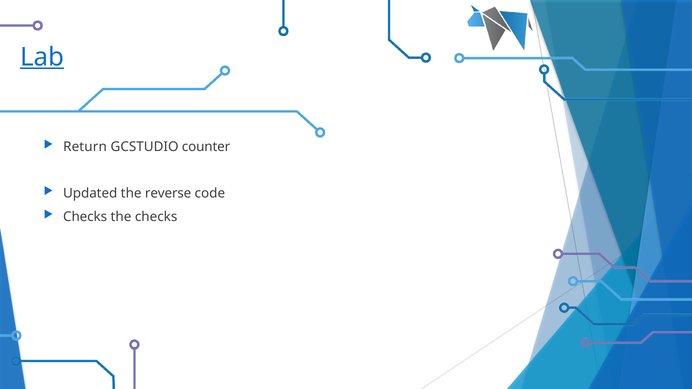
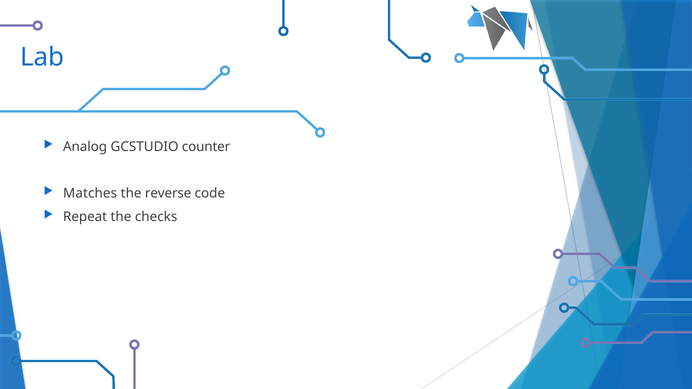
Lab underline: present -> none (42, 57)
Return: Return -> Analog (85, 147)
Updated: Updated -> Matches (90, 194)
Checks: Checks -> Repeat (85, 217)
